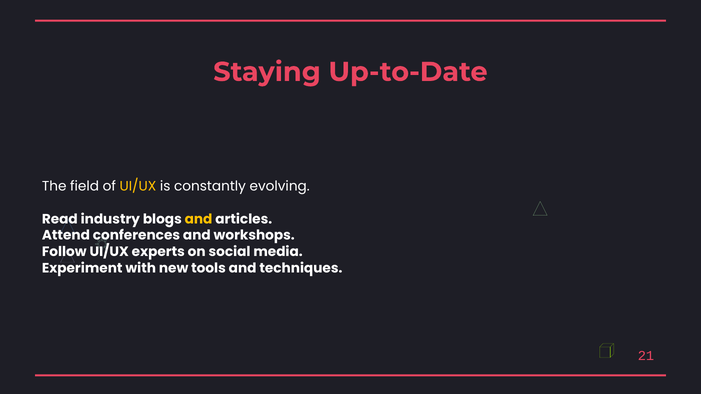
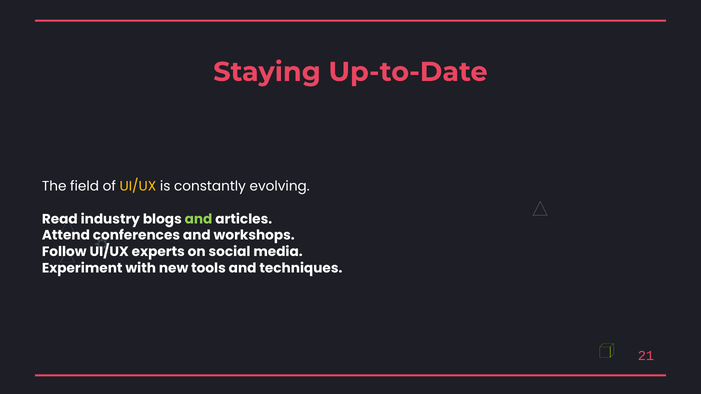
and colour: yellow -> light green (199, 219)
